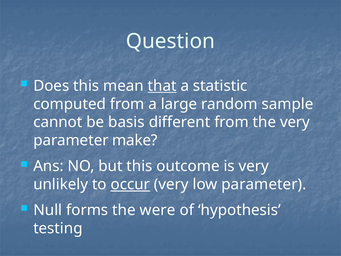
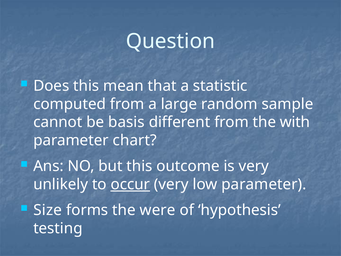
that underline: present -> none (162, 86)
the very: very -> with (295, 122)
make: make -> chart (135, 140)
Null: Null -> Size (48, 210)
